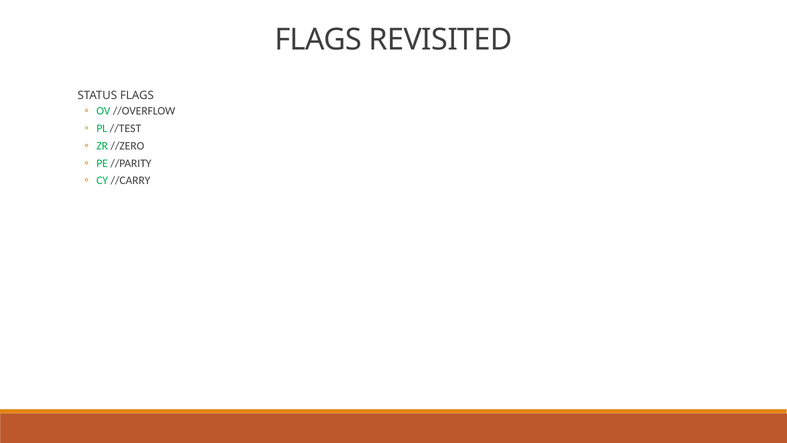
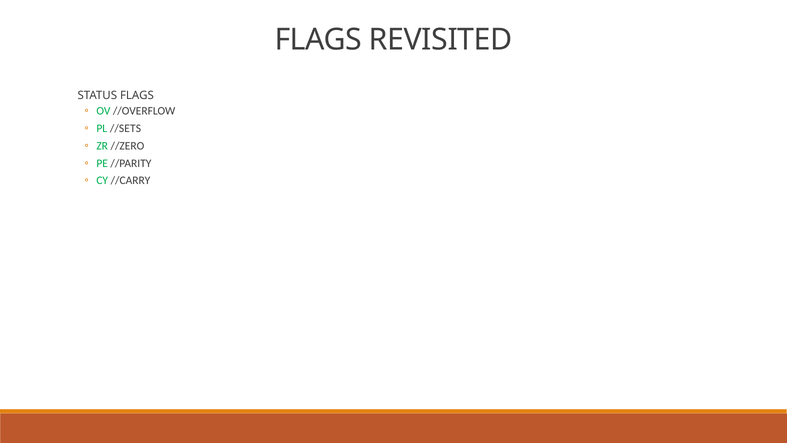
//TEST: //TEST -> //SETS (125, 128)
